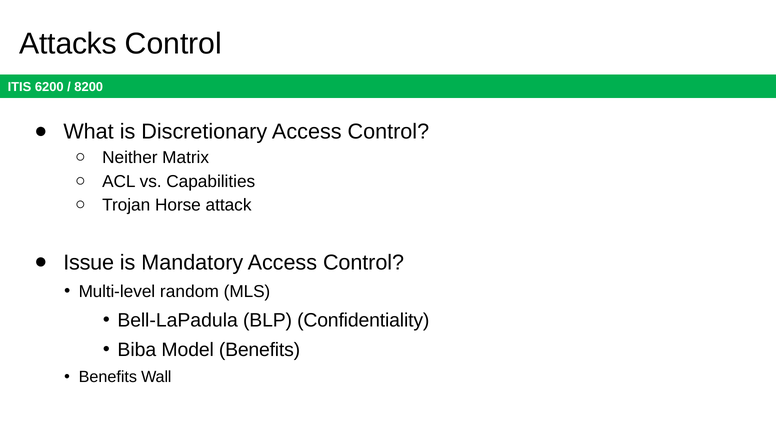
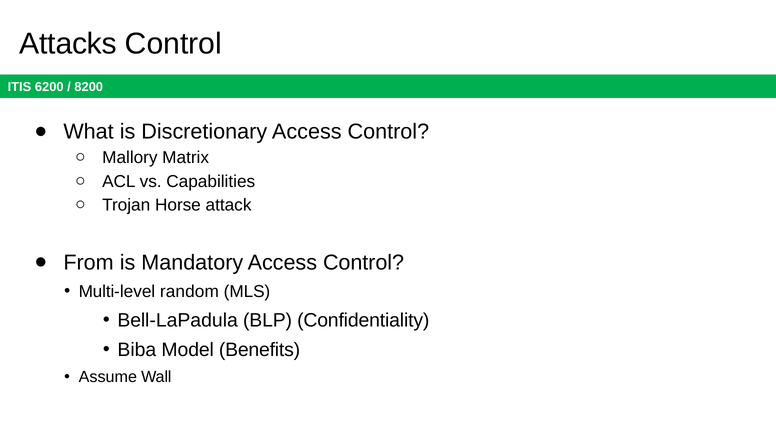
Neither: Neither -> Mallory (130, 158)
Issue: Issue -> From (89, 263)
Benefits: Benefits -> Assume (108, 378)
